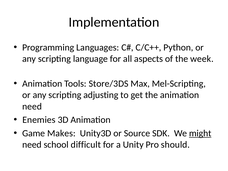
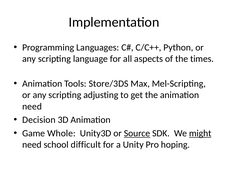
week: week -> times (202, 59)
Enemies: Enemies -> Decision (39, 120)
Makes: Makes -> Whole (61, 133)
Source underline: none -> present (137, 133)
should: should -> hoping (175, 145)
